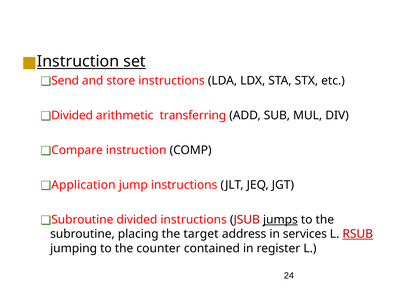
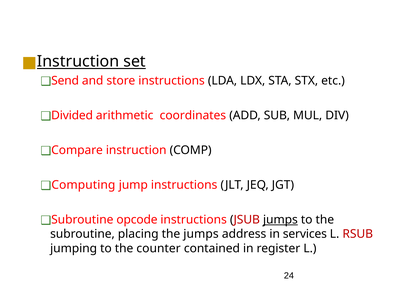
transferring: transferring -> coordinates (193, 115)
Application: Application -> Computing (83, 185)
Subroutine divided: divided -> opcode (137, 220)
the target: target -> jumps (201, 234)
RSUB underline: present -> none (358, 234)
